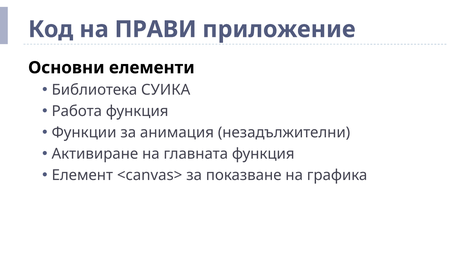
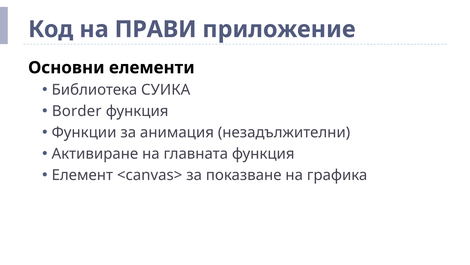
Работа: Работа -> Border (77, 111)
